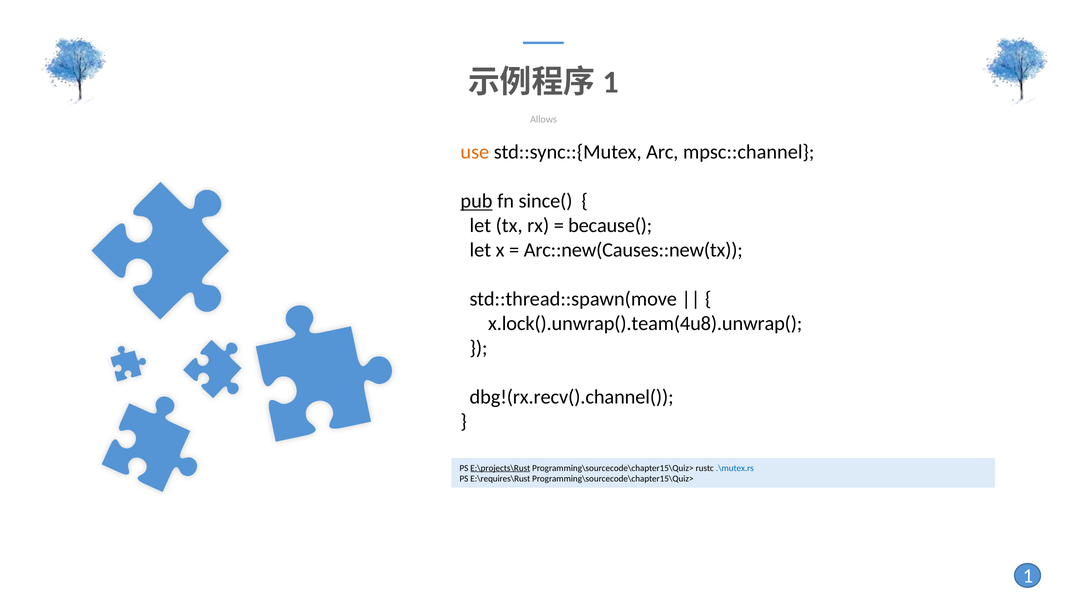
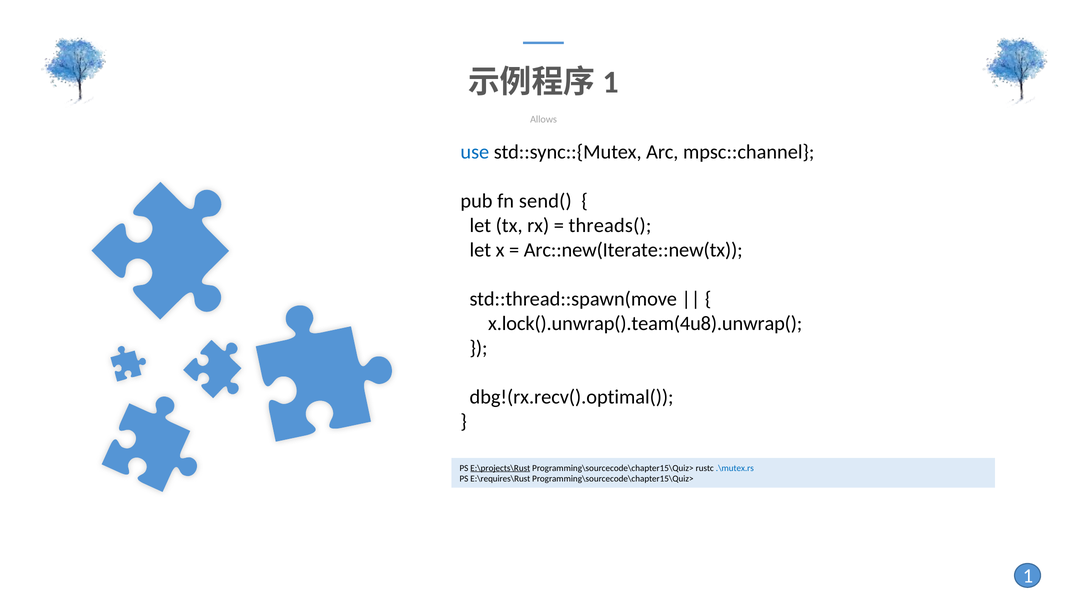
use colour: orange -> blue (475, 152)
pub underline: present -> none (477, 201)
since(: since( -> send( (545, 201)
because(: because( -> threads( (610, 225)
Arc::new(Causes::new(tx: Arc::new(Causes::new(tx -> Arc::new(Iterate::new(tx (633, 250)
dbg!(rx.recv().channel(: dbg!(rx.recv().channel( -> dbg!(rx.recv().optimal( (572, 397)
